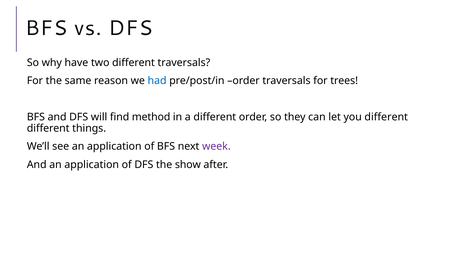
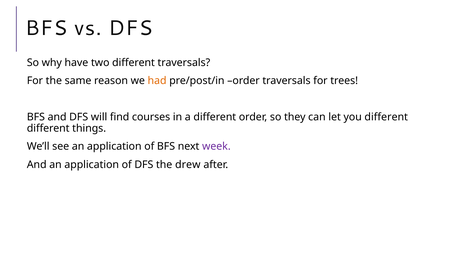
had colour: blue -> orange (157, 81)
method: method -> courses (151, 117)
show: show -> drew (188, 164)
